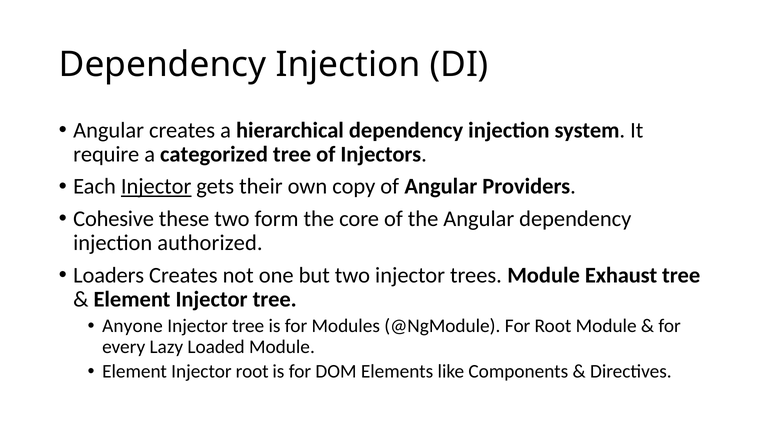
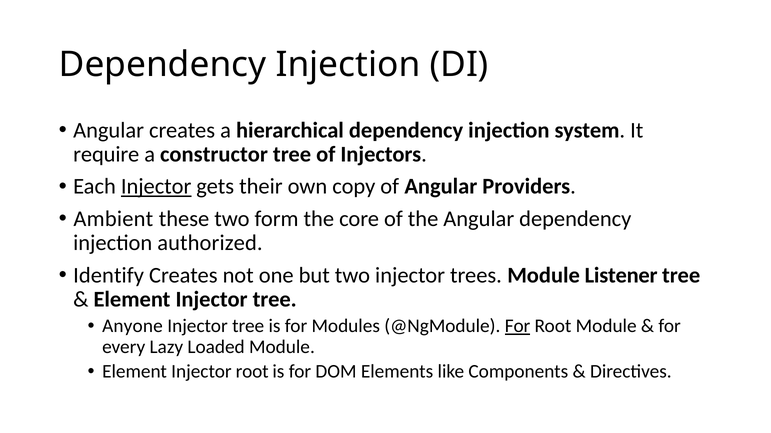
categorized: categorized -> constructor (214, 155)
Cohesive: Cohesive -> Ambient (113, 219)
Loaders: Loaders -> Identify (109, 276)
Exhaust: Exhaust -> Listener (621, 276)
For underline: none -> present (518, 326)
